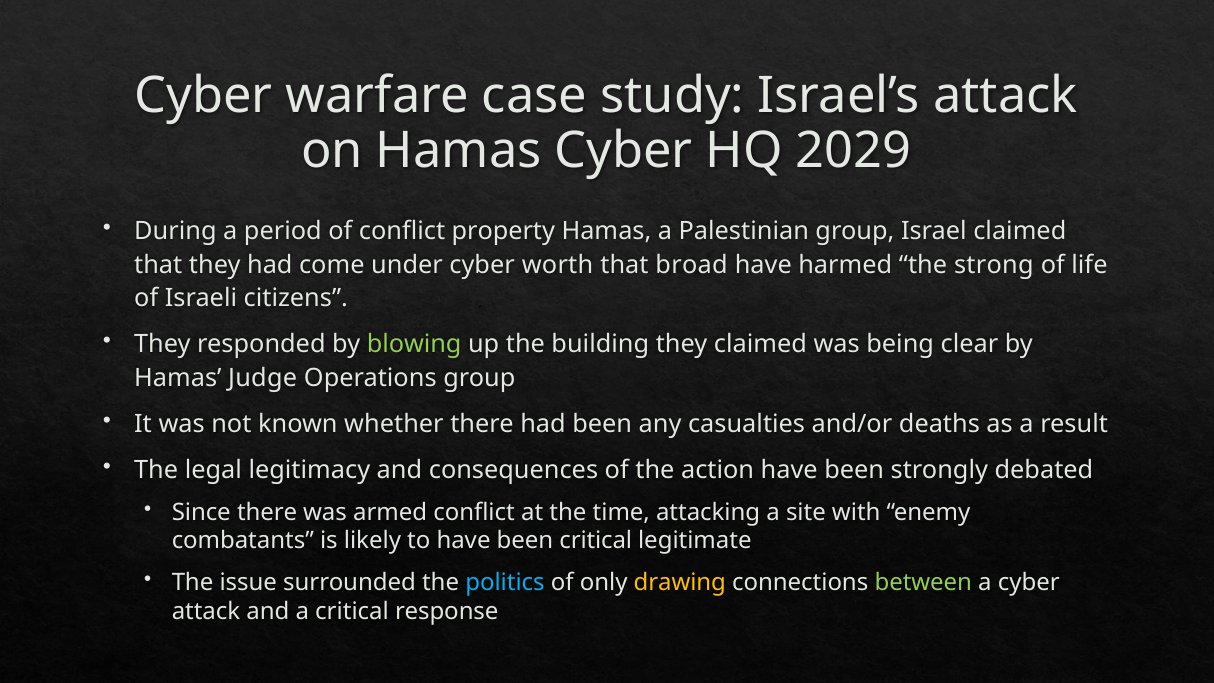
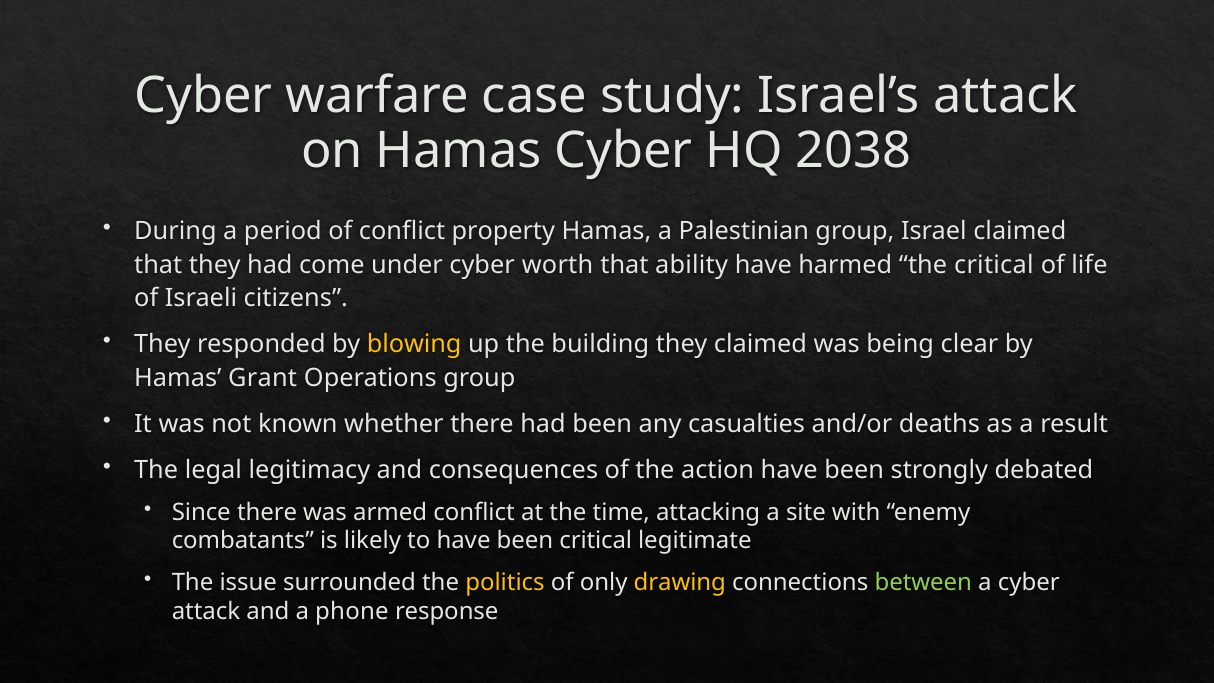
2029: 2029 -> 2038 (854, 150)
broad: broad -> ability (692, 265)
the strong: strong -> critical (994, 265)
blowing colour: light green -> yellow (414, 344)
Judge: Judge -> Grant (263, 378)
politics colour: light blue -> yellow (505, 582)
a critical: critical -> phone (352, 611)
